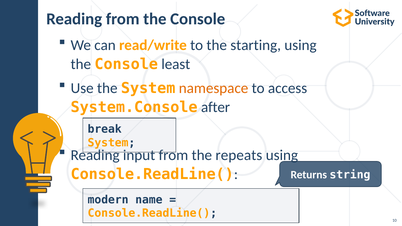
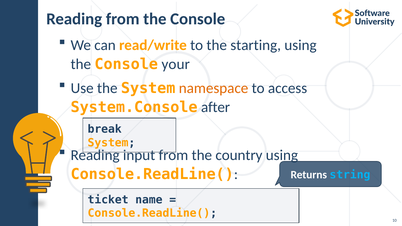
least: least -> your (176, 64)
repeats: repeats -> country (239, 155)
string colour: white -> light blue (350, 175)
modern: modern -> ticket (108, 200)
